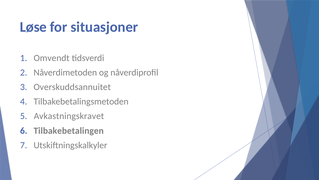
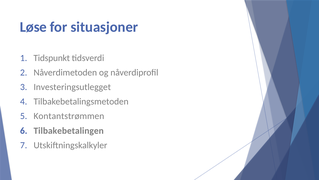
Omvendt: Omvendt -> Tidspunkt (52, 58)
Overskuddsannuitet: Overskuddsannuitet -> Investeringsutlegget (72, 87)
Avkastningskravet: Avkastningskravet -> Kontantstrømmen (69, 116)
